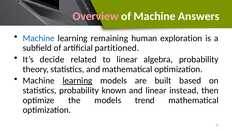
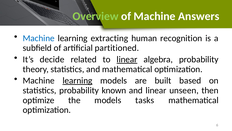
Overview colour: pink -> light green (96, 16)
remaining: remaining -> extracting (109, 38)
exploration: exploration -> recognition (181, 38)
linear underline: none -> present (127, 59)
instead: instead -> unseen (184, 90)
trend: trend -> tasks (145, 100)
